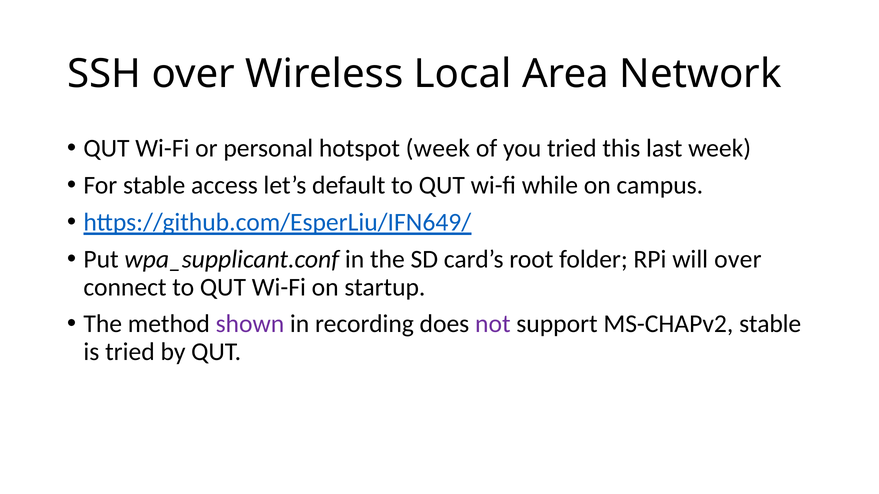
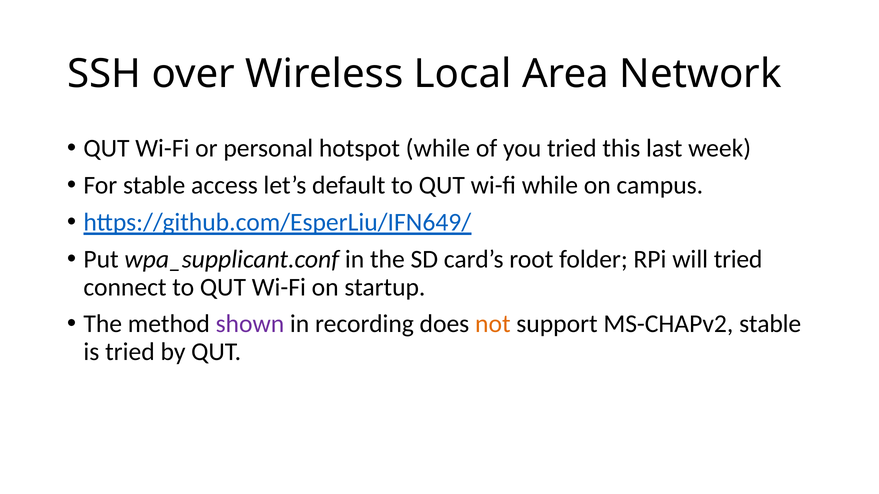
hotspot week: week -> while (438, 149)
will over: over -> tried (738, 260)
not colour: purple -> orange (493, 324)
